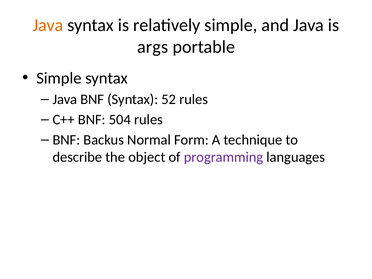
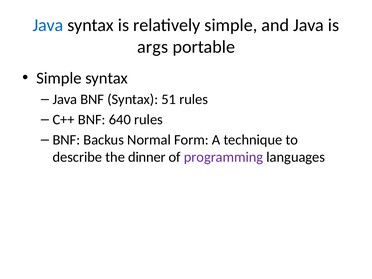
Java colour: orange -> blue (48, 25)
52: 52 -> 51 (169, 99)
504: 504 -> 640 (120, 120)
object: object -> dinner (147, 157)
